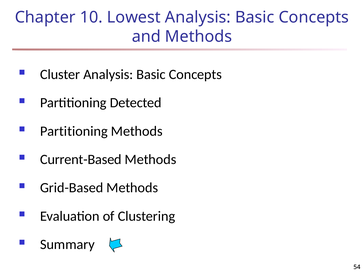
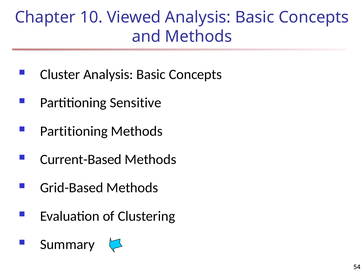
Lowest: Lowest -> Viewed (134, 17)
Detected: Detected -> Sensitive (136, 103)
